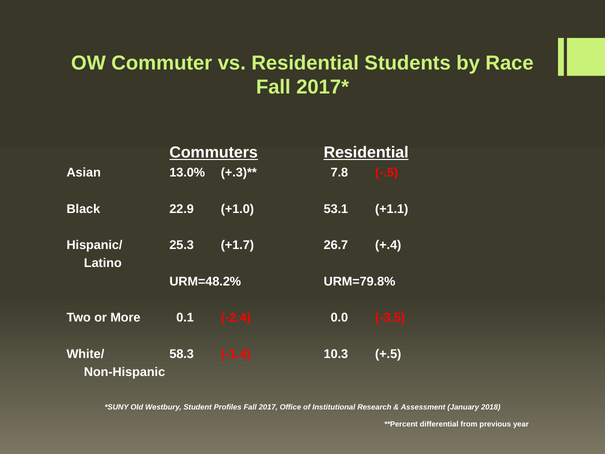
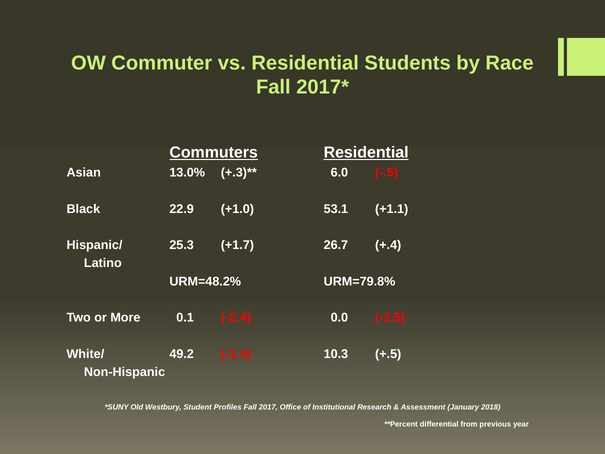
7.8: 7.8 -> 6.0 (339, 172)
58.3: 58.3 -> 49.2 (182, 354)
